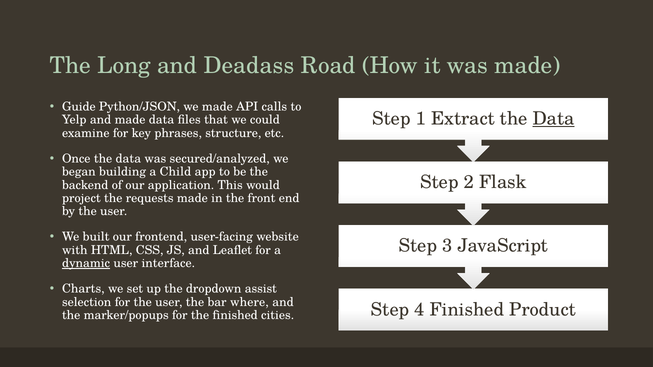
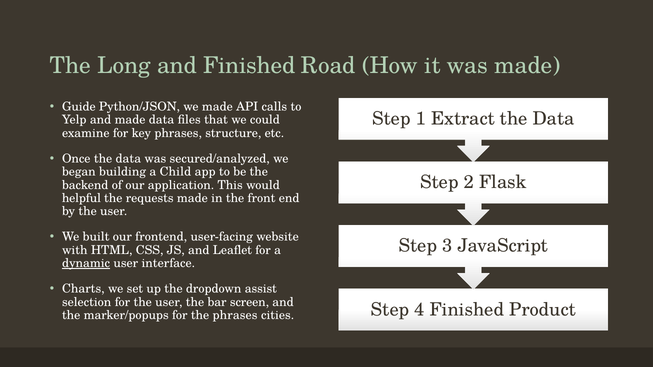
and Deadass: Deadass -> Finished (249, 66)
Data underline: present -> none (554, 119)
project: project -> helpful (81, 198)
where: where -> screen (249, 302)
the finished: finished -> phrases (235, 315)
